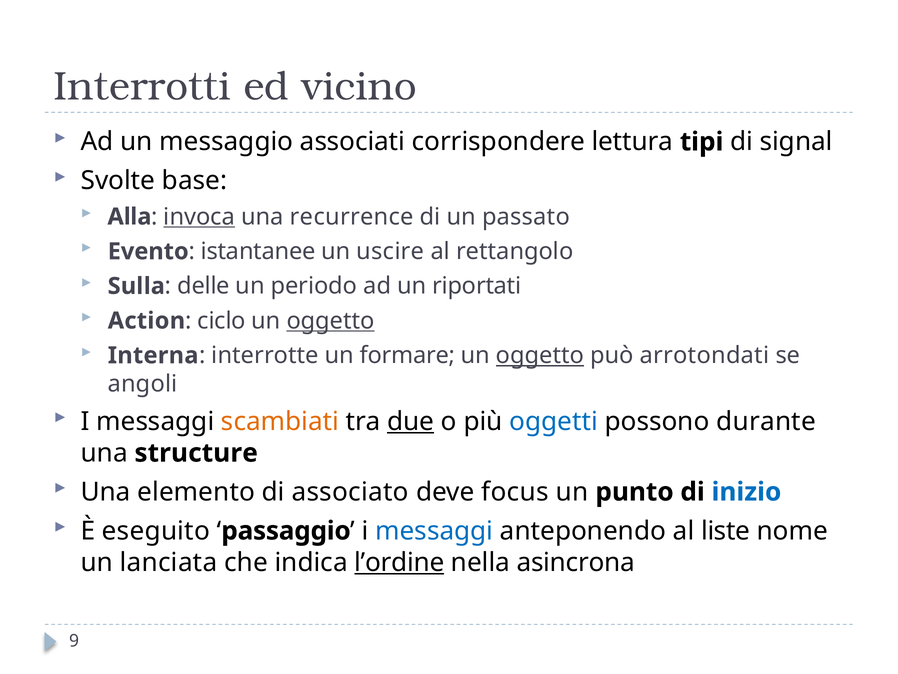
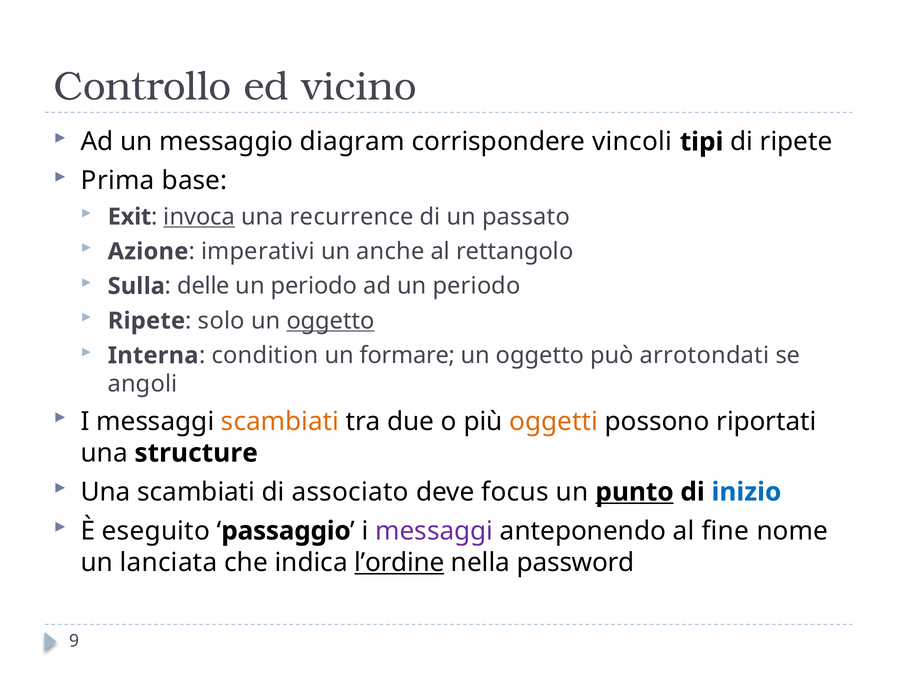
Interrotti: Interrotti -> Controllo (142, 87)
associati: associati -> diagram (352, 142)
lettura: lettura -> vincoli (632, 142)
di signal: signal -> ripete (796, 142)
Svolte: Svolte -> Prima (118, 181)
Alla: Alla -> Exit (129, 217)
Evento: Evento -> Azione (148, 251)
istantanee: istantanee -> imperativi (258, 251)
uscire: uscire -> anche (390, 251)
ad un riportati: riportati -> periodo (477, 286)
Action: Action -> Ripete (146, 321)
ciclo: ciclo -> solo (221, 321)
interrotte: interrotte -> condition (265, 355)
oggetto underline: present -> none (540, 355)
due underline: present -> none (411, 421)
oggetti colour: blue -> orange (554, 421)
durante: durante -> riportati (766, 421)
Una elemento: elemento -> scambiati (196, 492)
punto underline: none -> present (635, 492)
messaggi colour: blue -> purple (434, 531)
liste: liste -> fine (725, 531)
asincrona: asincrona -> password (576, 562)
